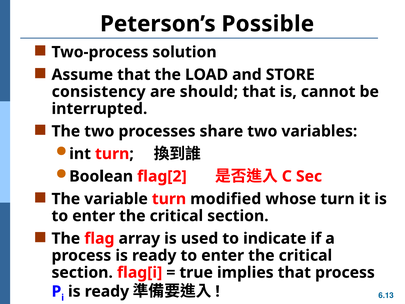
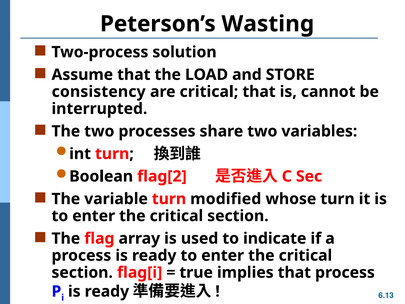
Possible: Possible -> Wasting (268, 24)
are should: should -> critical (209, 92)
